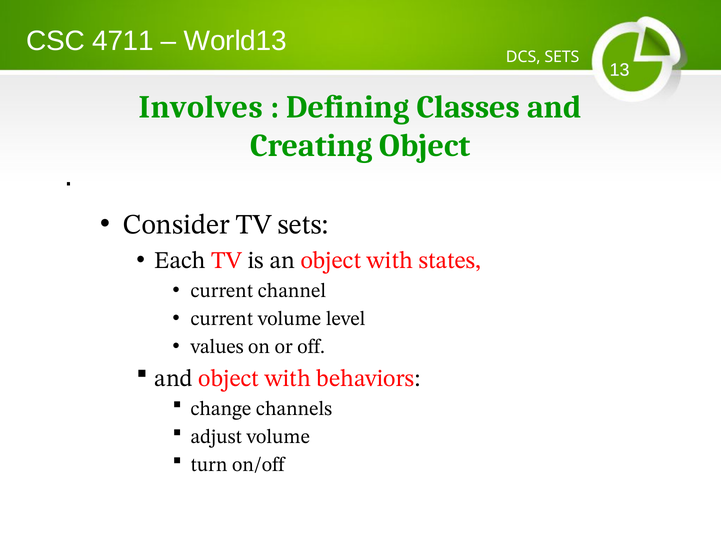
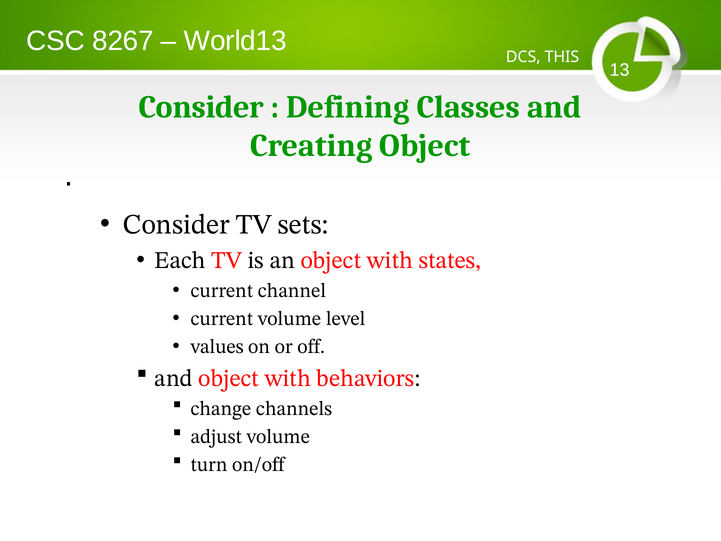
4711: 4711 -> 8267 (123, 41)
DCS SETS: SETS -> THIS (562, 57)
Involves: Involves -> Consider (201, 107)
